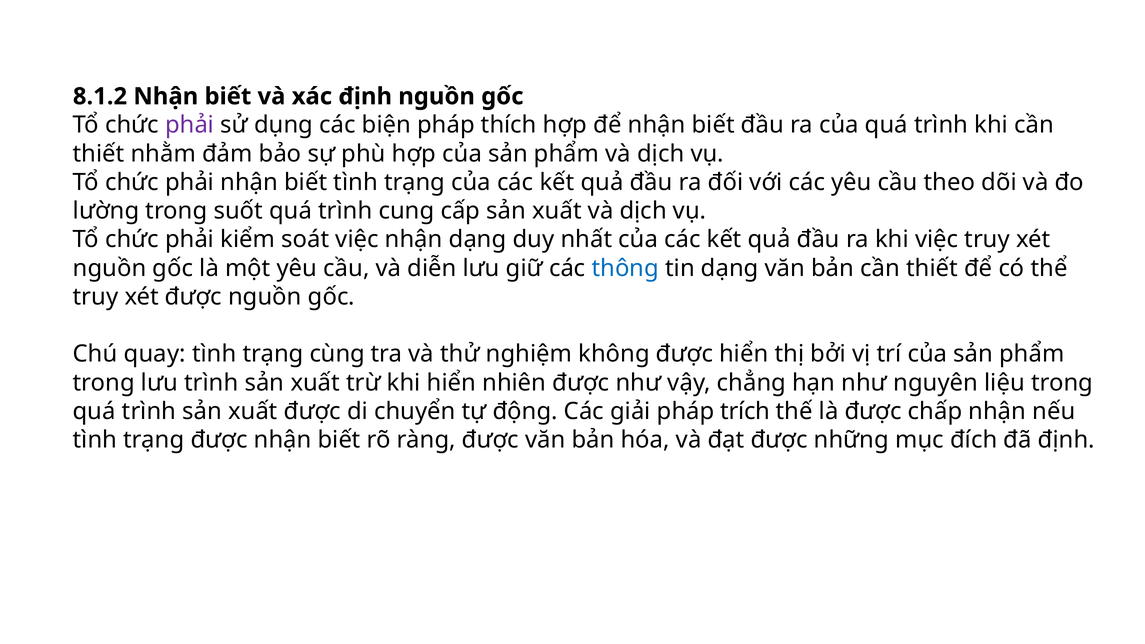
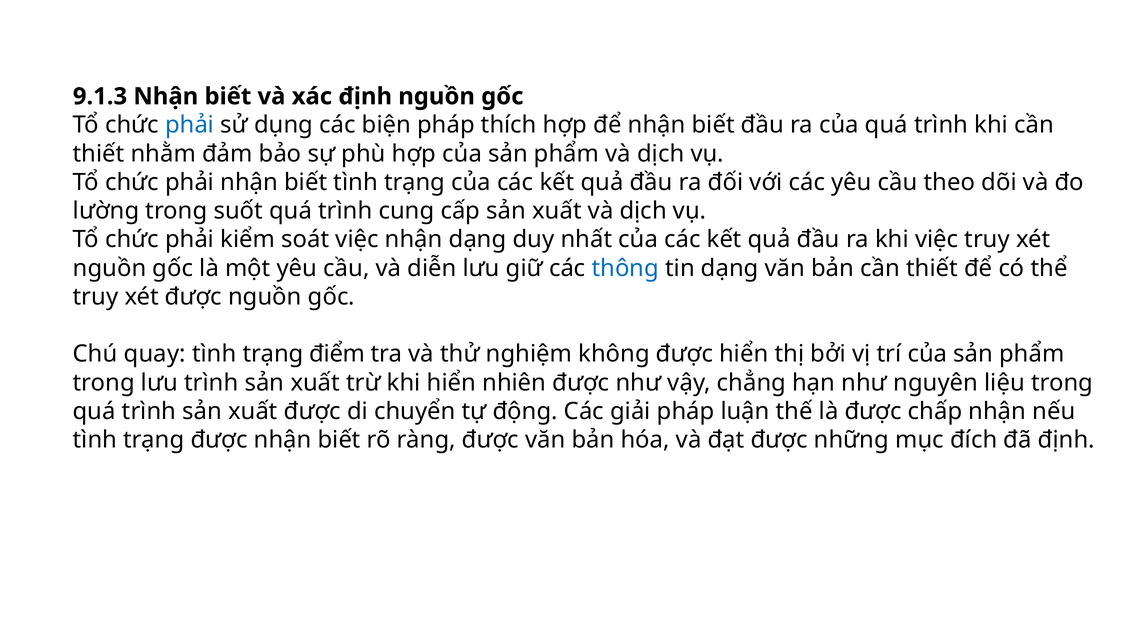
8.1.2: 8.1.2 -> 9.1.3 (100, 96)
phải colour: purple -> blue (190, 125)
cùng: cùng -> điểm (337, 354)
trích: trích -> luận (745, 411)
